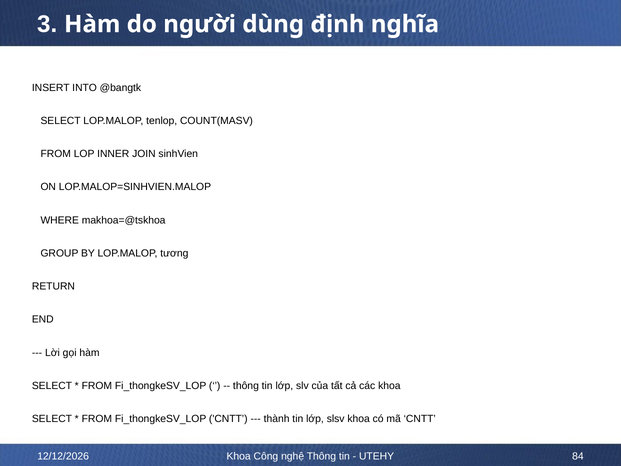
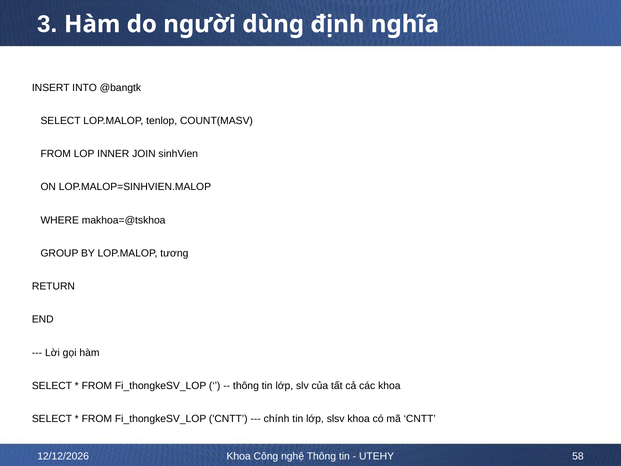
thành: thành -> chính (277, 419)
84: 84 -> 58 (578, 456)
